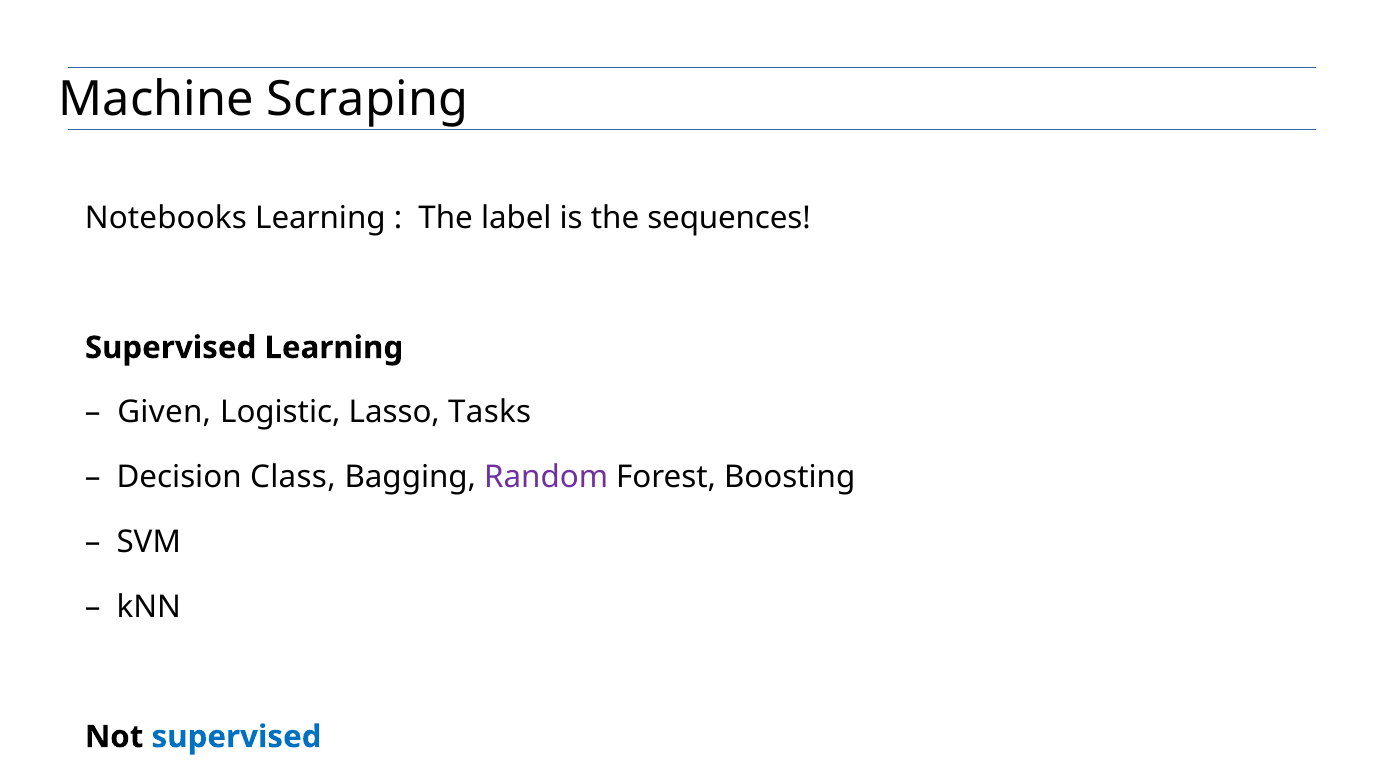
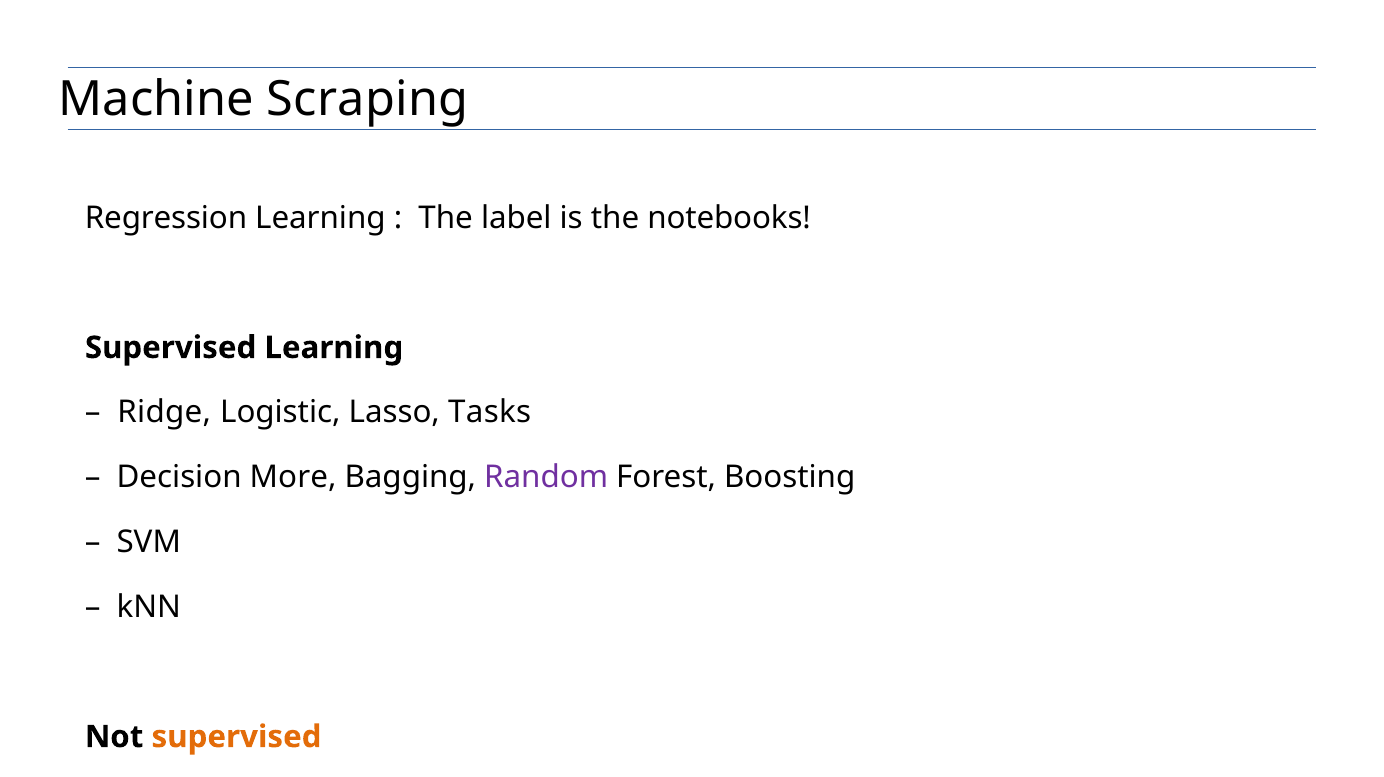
Notebooks: Notebooks -> Regression (166, 218)
sequences: sequences -> notebooks (729, 218)
Given: Given -> Ridge (164, 413)
Class: Class -> More (293, 478)
supervised colour: blue -> orange (237, 737)
